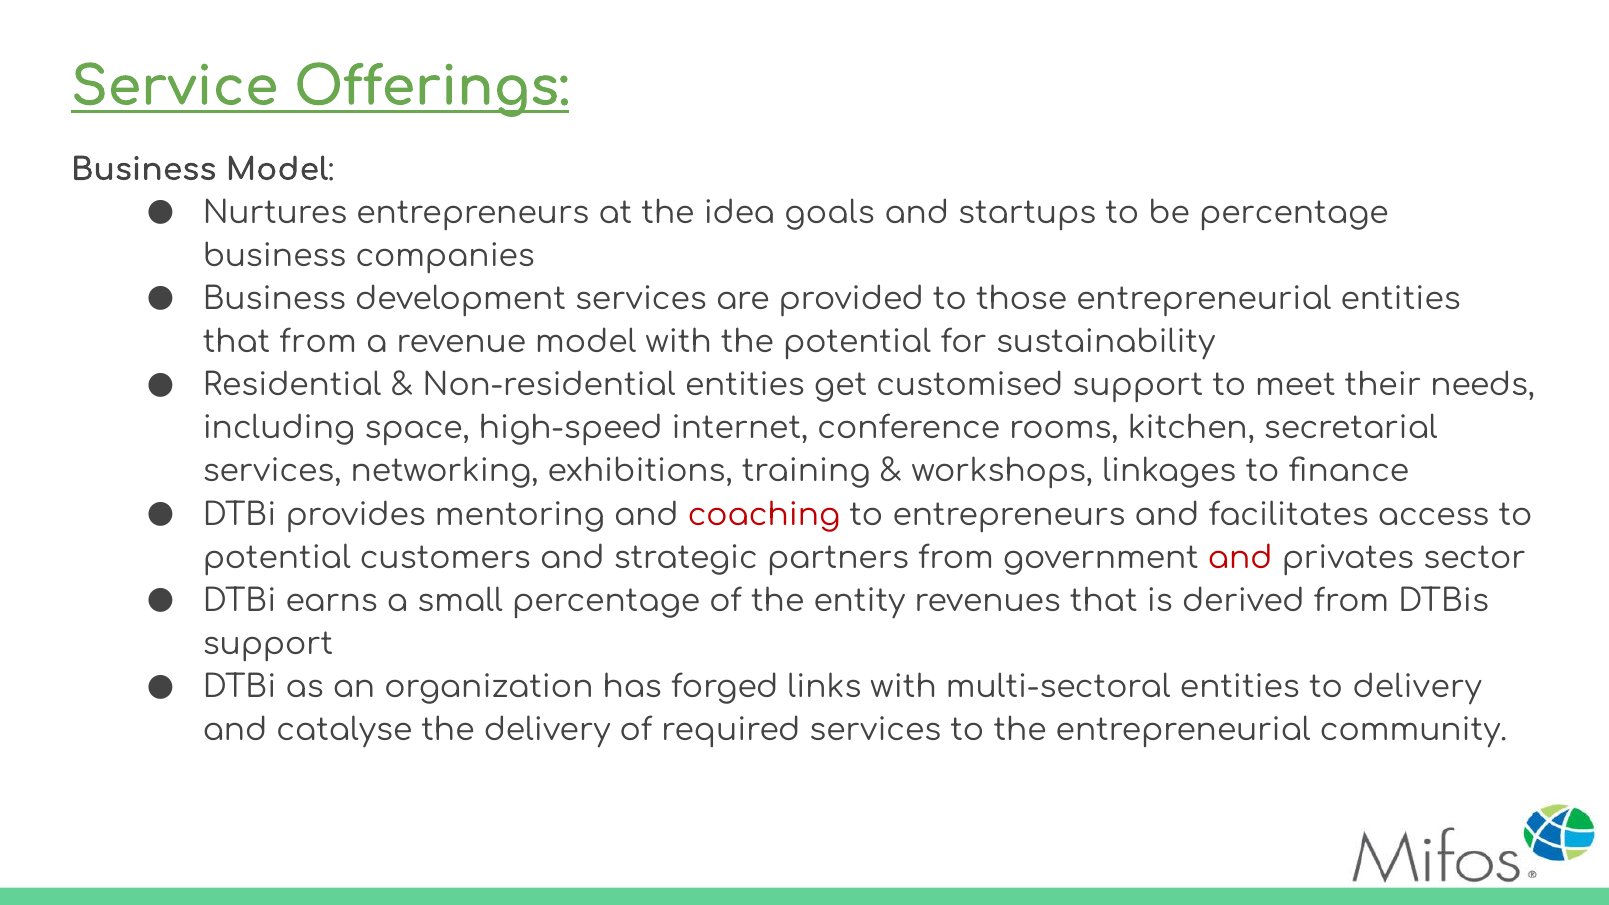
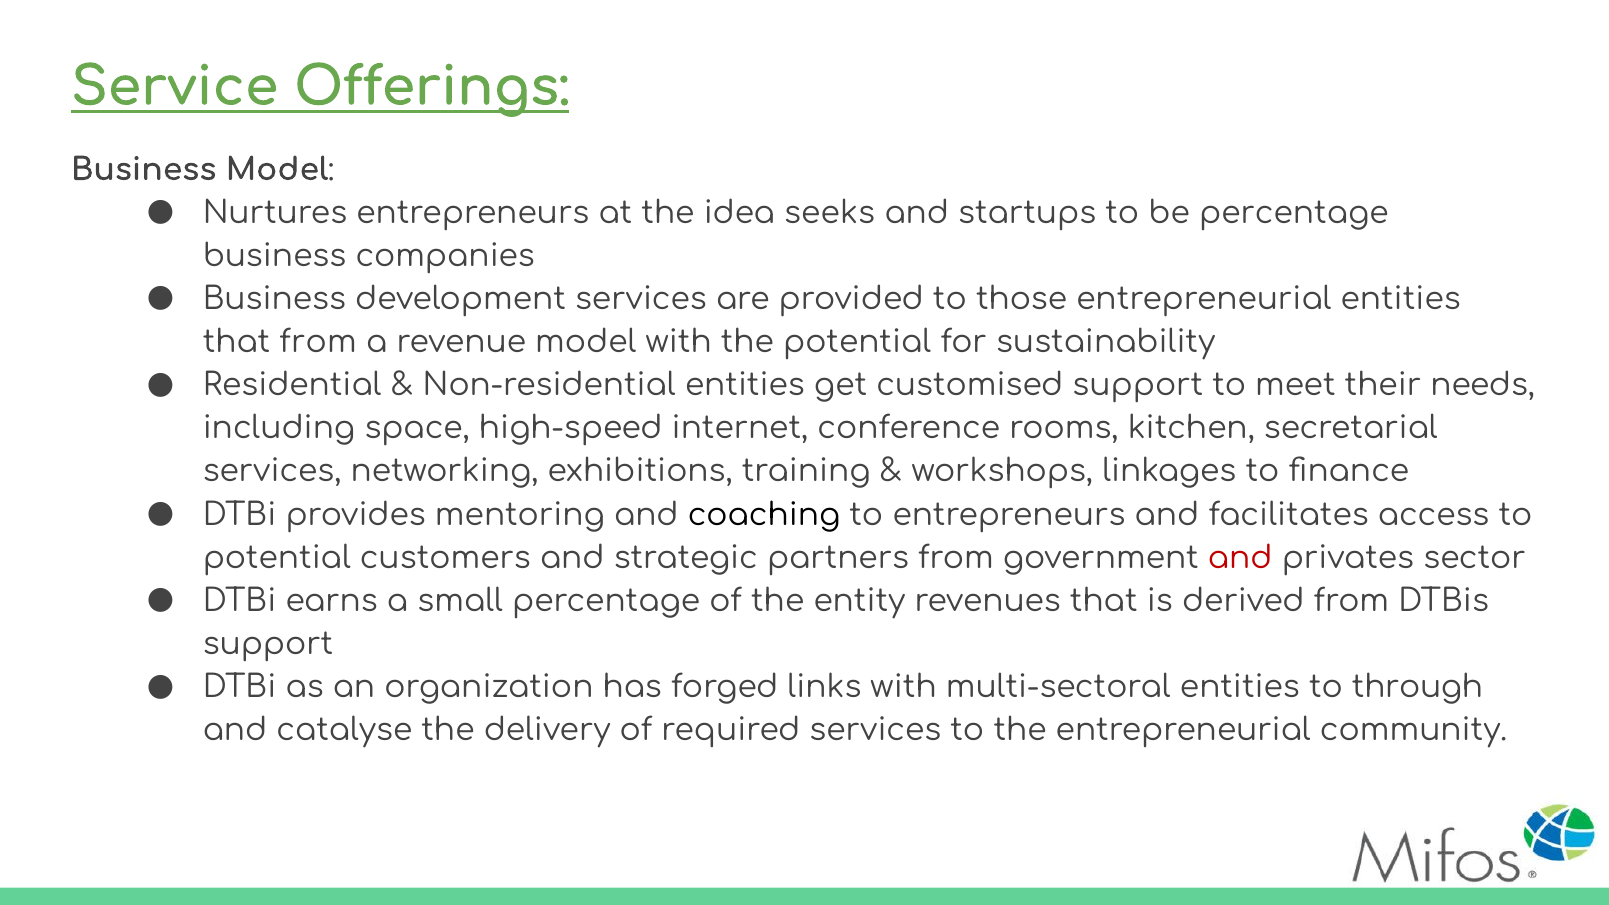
goals: goals -> seeks (830, 213)
coaching colour: red -> black (764, 515)
to delivery: delivery -> through (1418, 687)
